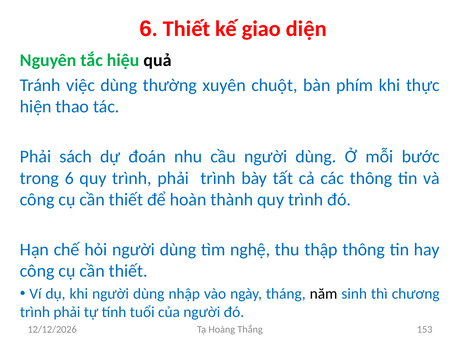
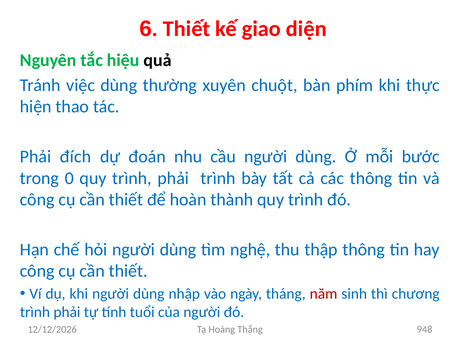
sách: sách -> đích (76, 157)
trong 6: 6 -> 0 (69, 178)
năm colour: black -> red (324, 294)
153: 153 -> 948 (425, 330)
